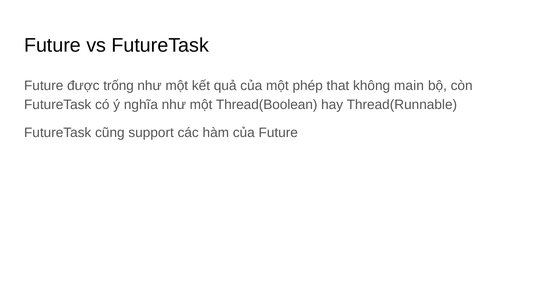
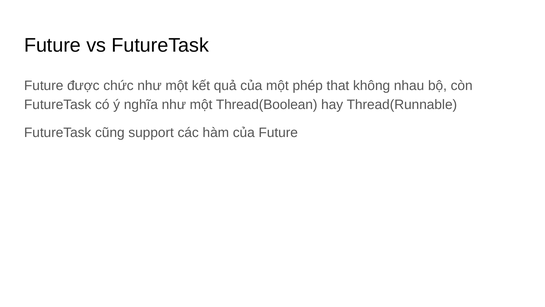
trống: trống -> chức (118, 86)
main: main -> nhau (409, 86)
